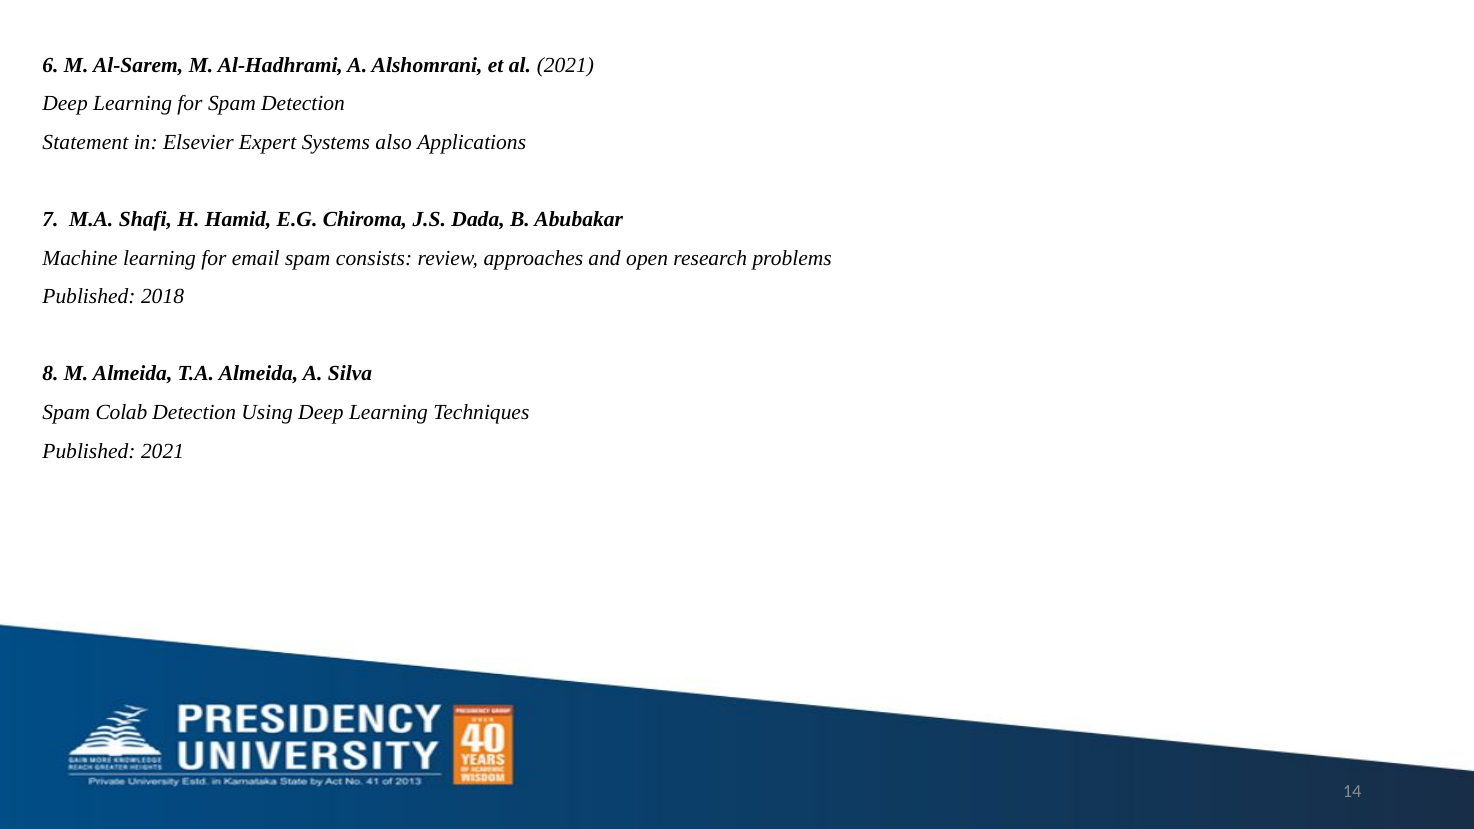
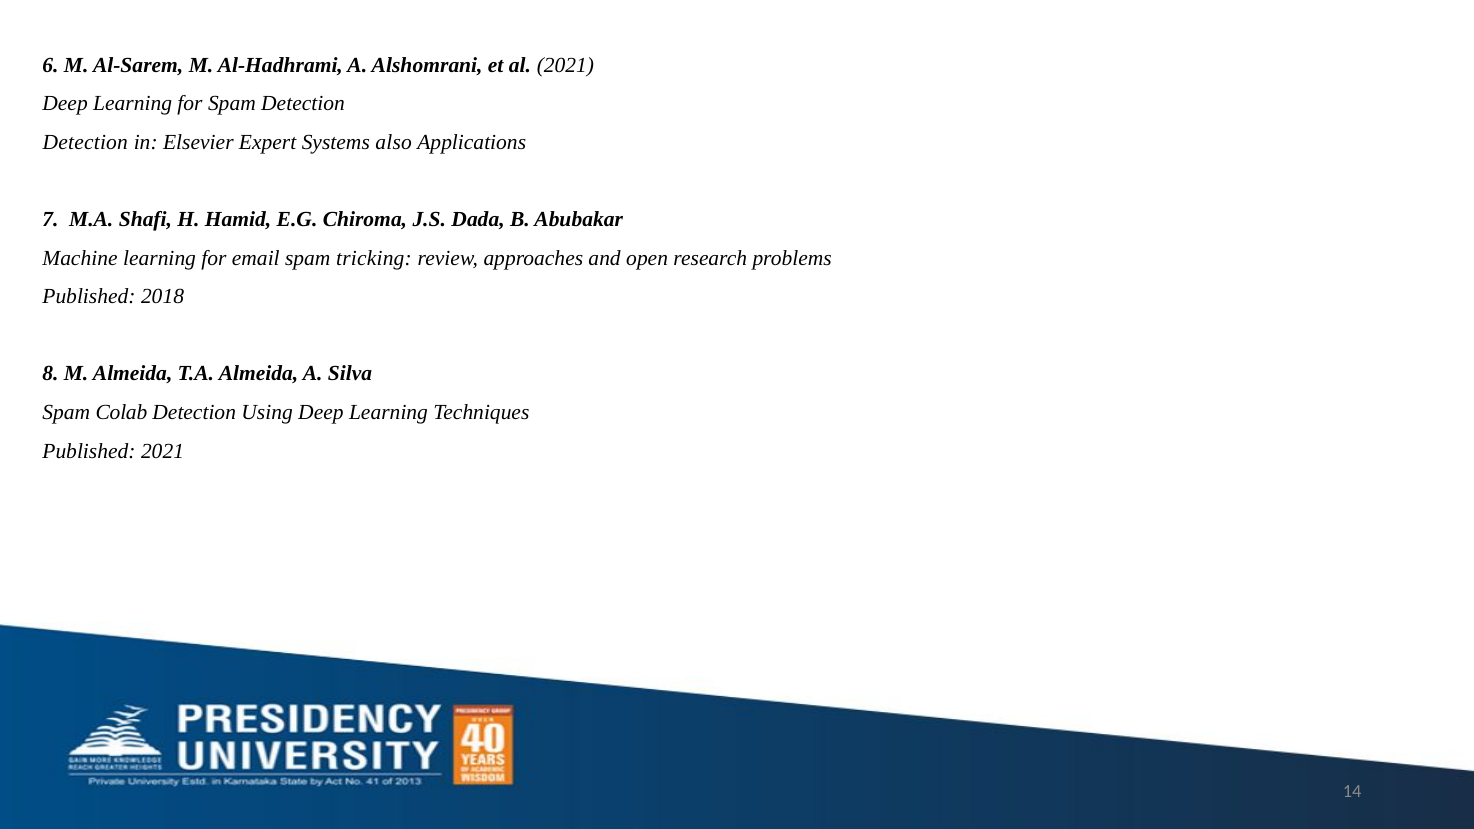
Statement: Statement -> Detection (85, 142)
consists: consists -> tricking (374, 258)
